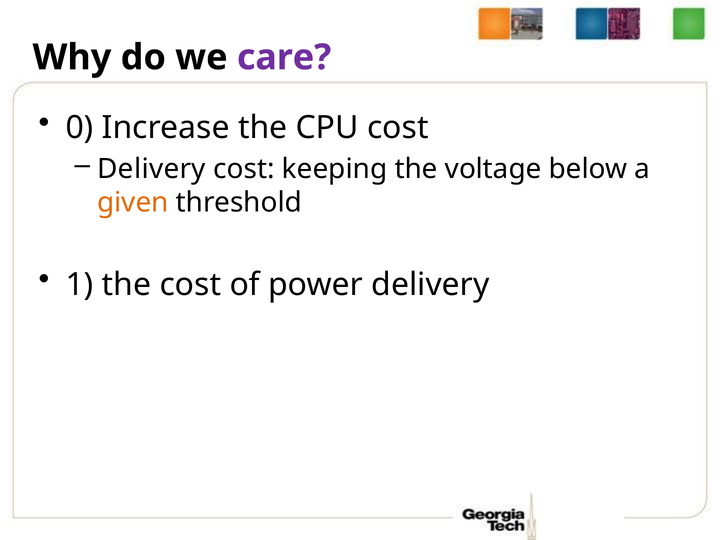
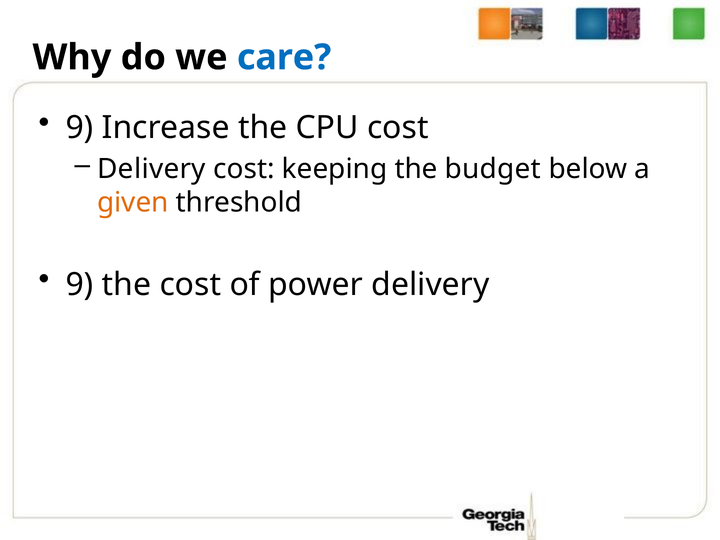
care colour: purple -> blue (284, 57)
0: 0 -> 9 (80, 128)
voltage: voltage -> budget (493, 169)
1: 1 -> 9 (80, 285)
